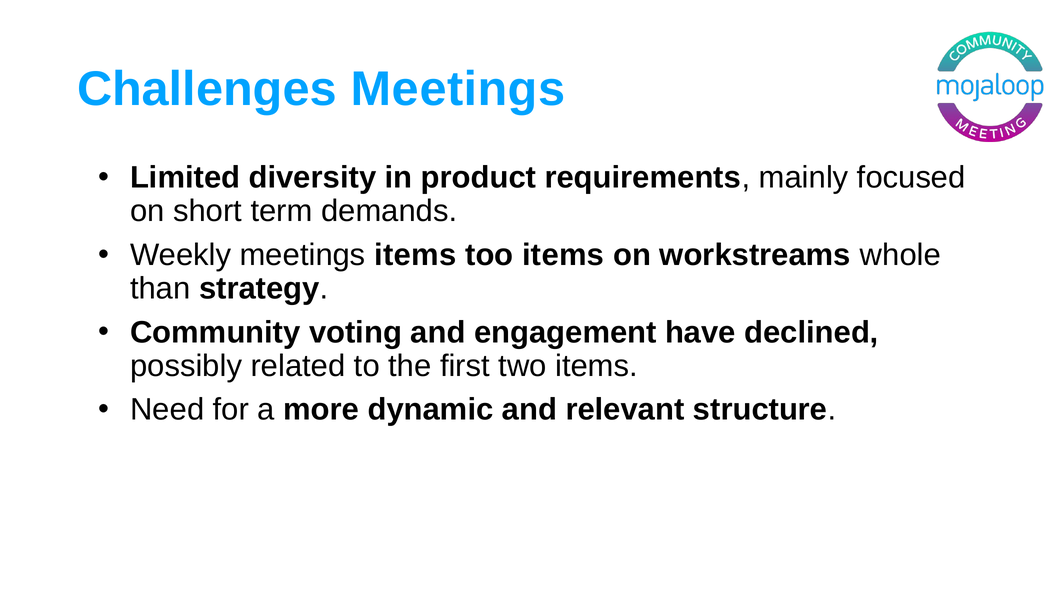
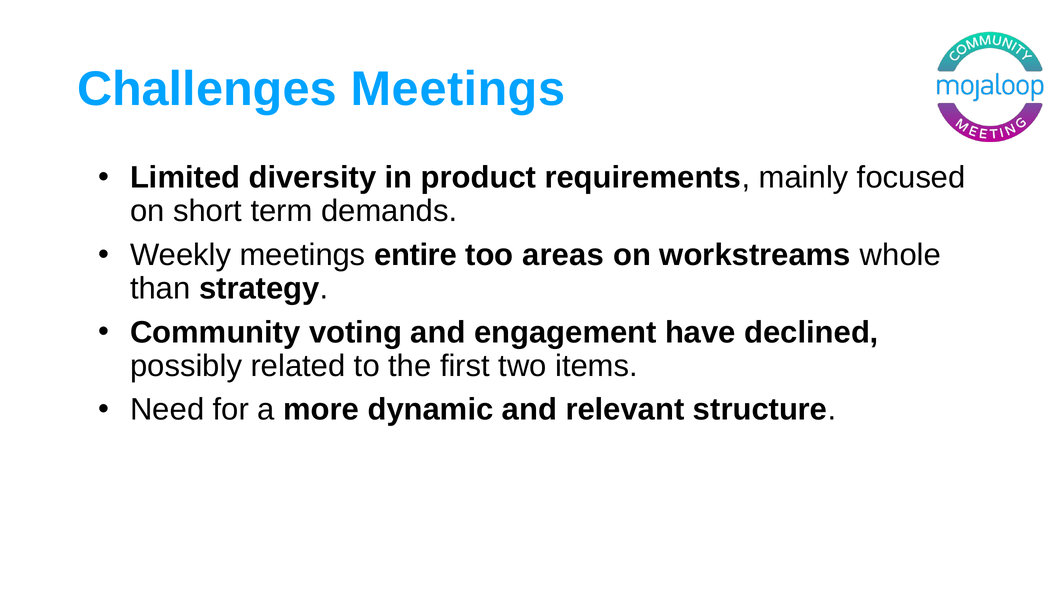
meetings items: items -> entire (416, 255)
too items: items -> areas (563, 255)
